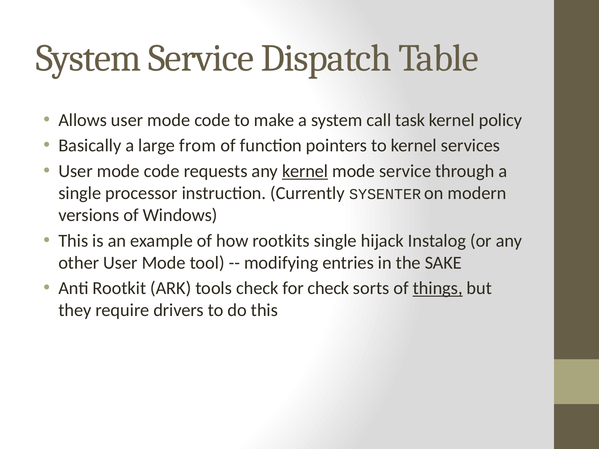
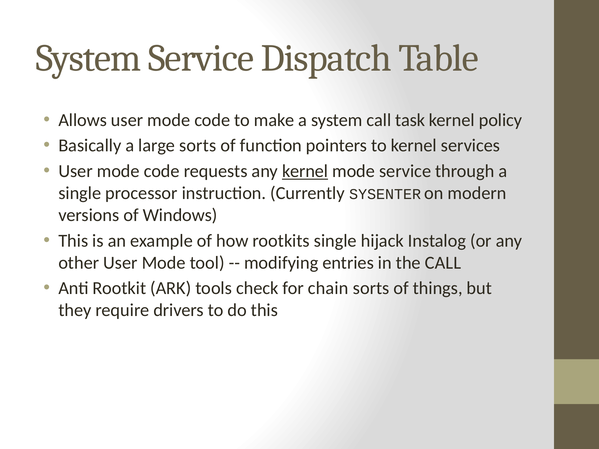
large from: from -> sorts (198, 146)
the SAKE: SAKE -> CALL (443, 263)
for check: check -> chain (328, 288)
things underline: present -> none (438, 288)
